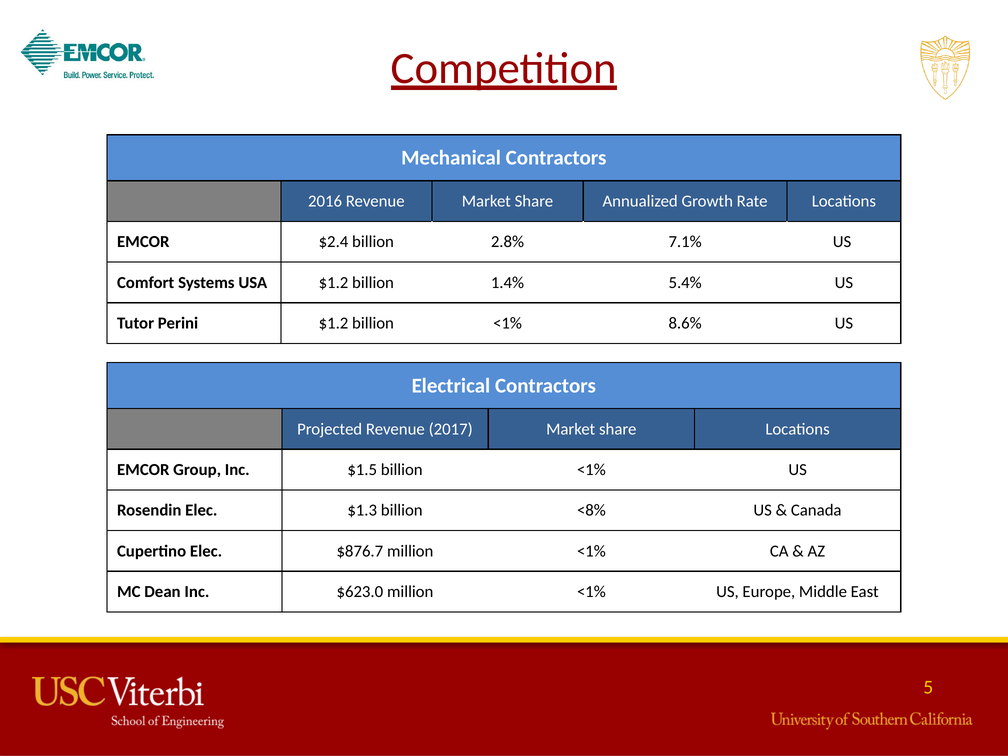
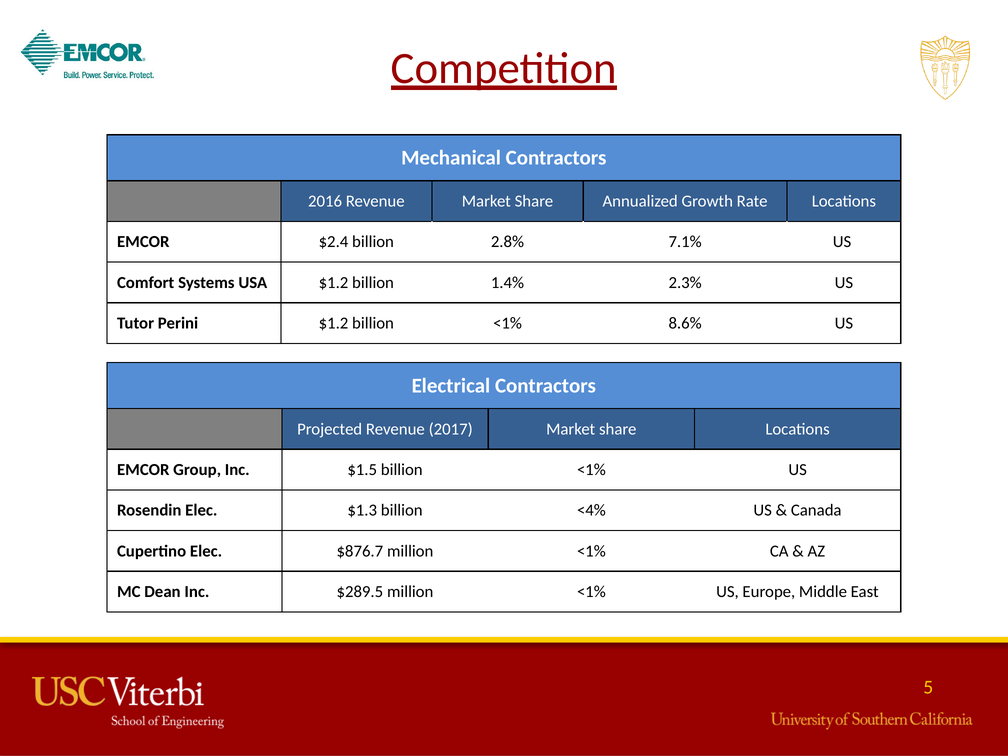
5.4%: 5.4% -> 2.3% (685, 283)
<8%: <8% -> <4% (591, 510)
$623.0: $623.0 -> $289.5 (360, 592)
